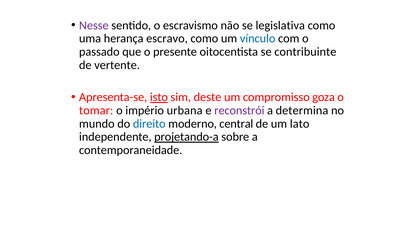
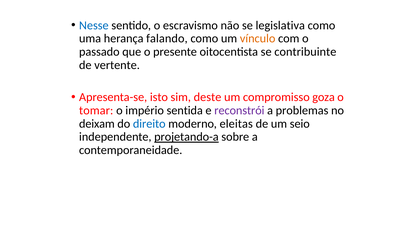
Nesse colour: purple -> blue (94, 25)
escravo: escravo -> falando (167, 38)
vínculo colour: blue -> orange (258, 38)
isto underline: present -> none (159, 97)
urbana: urbana -> sentida (185, 110)
determina: determina -> problemas (302, 110)
mundo: mundo -> deixam (97, 124)
central: central -> eleitas (236, 124)
lato: lato -> seio (300, 124)
